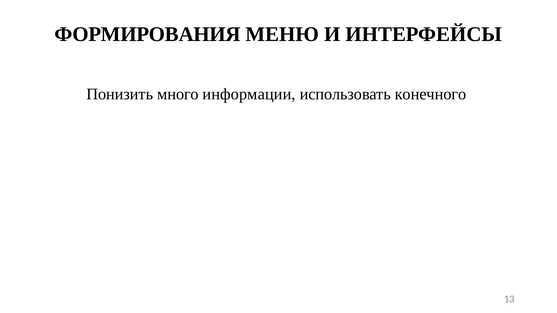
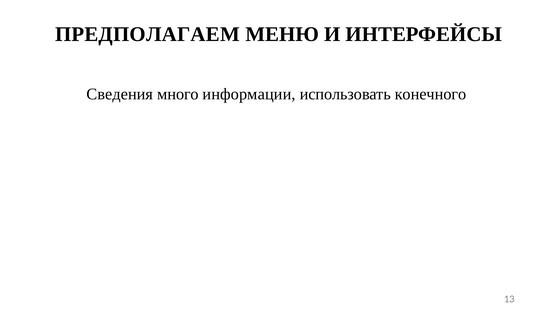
ФОРМИРОВАНИЯ: ФОРМИРОВАНИЯ -> ПРЕДПОЛАГАЕМ (147, 34)
Понизить: Понизить -> Сведения (120, 94)
